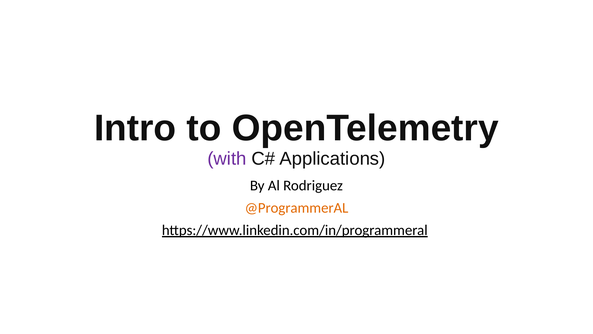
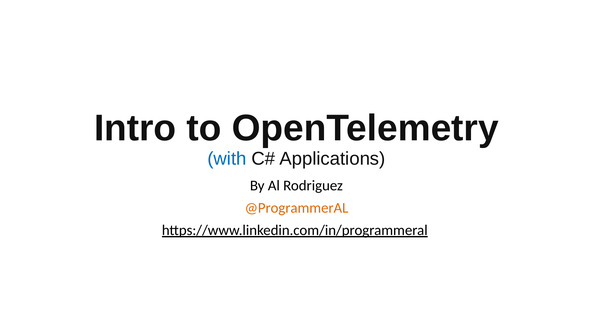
with colour: purple -> blue (227, 158)
